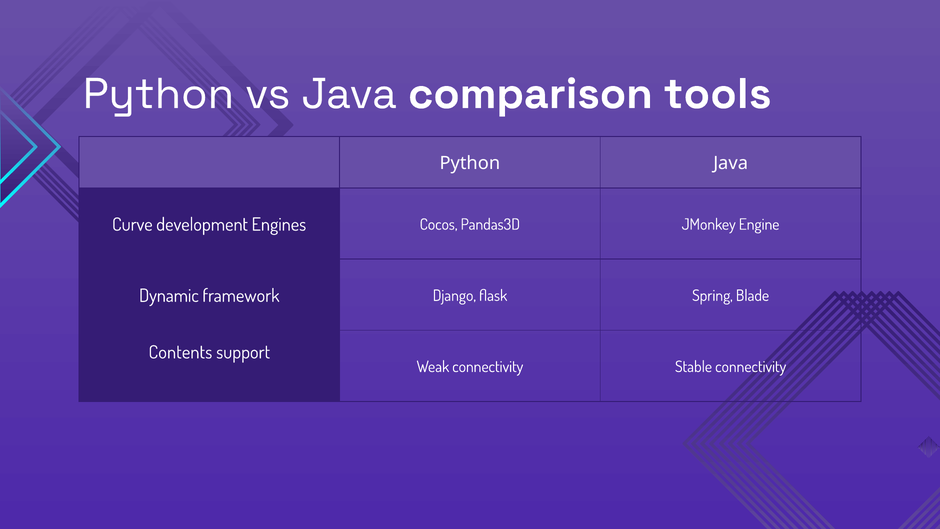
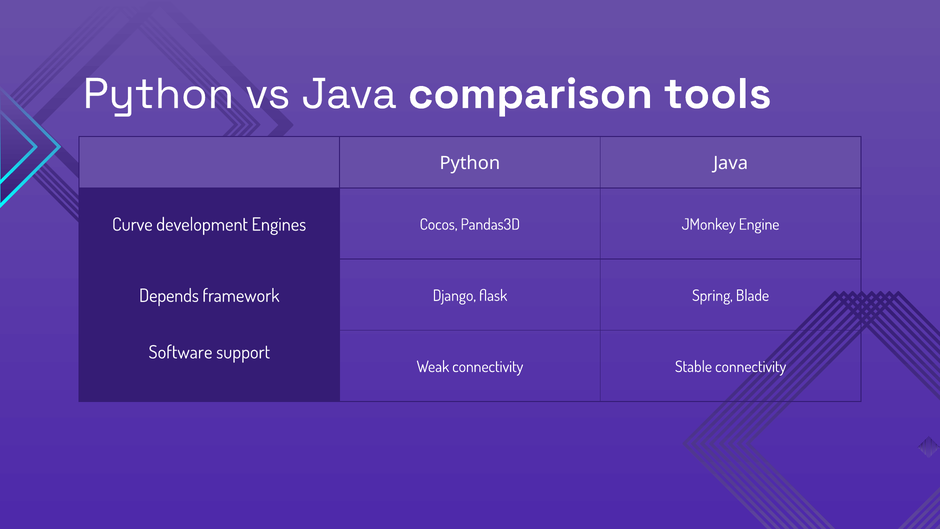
Dynamic: Dynamic -> Depends (169, 296)
Contents: Contents -> Software (180, 352)
